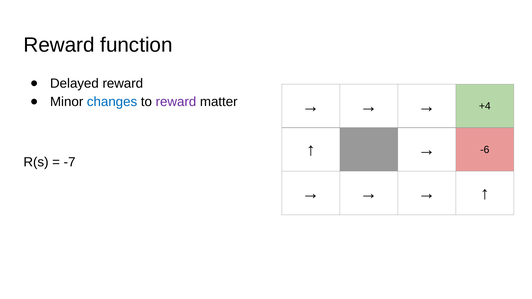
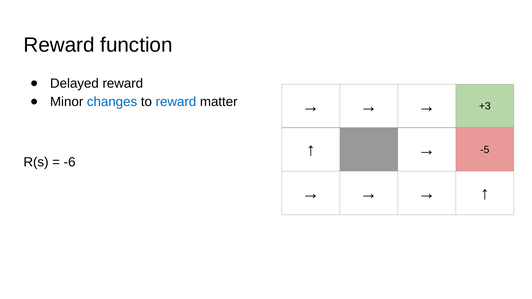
reward colour: purple -> blue (176, 102)
+4: +4 -> +3 (485, 106)
-6: -6 -> -5 (485, 150)
-7: -7 -> -6 (70, 162)
